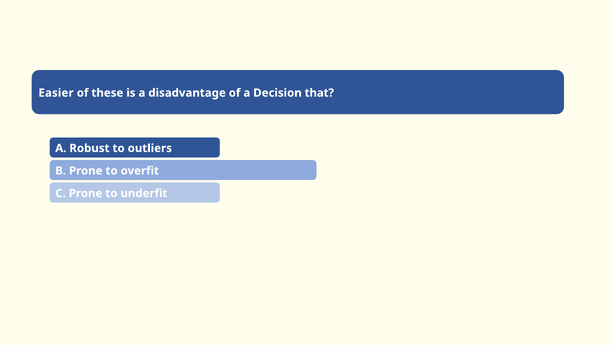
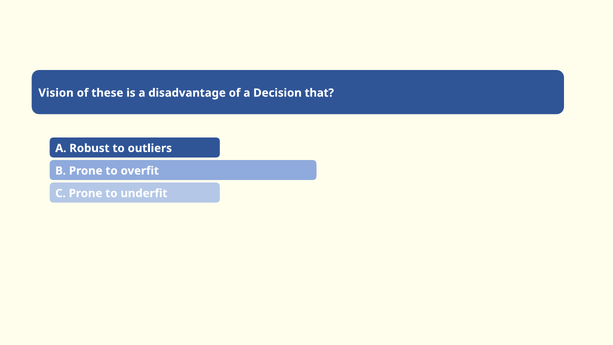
Easier: Easier -> Vision (56, 93)
